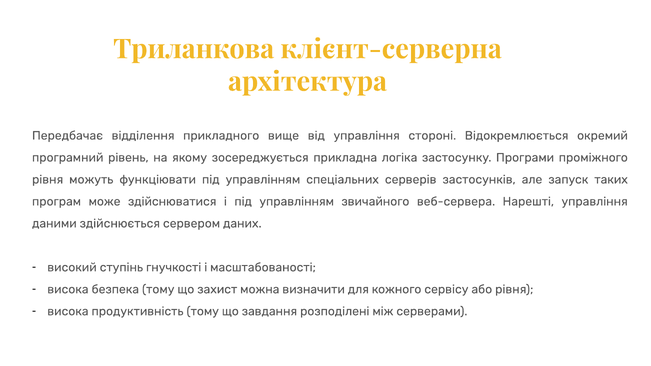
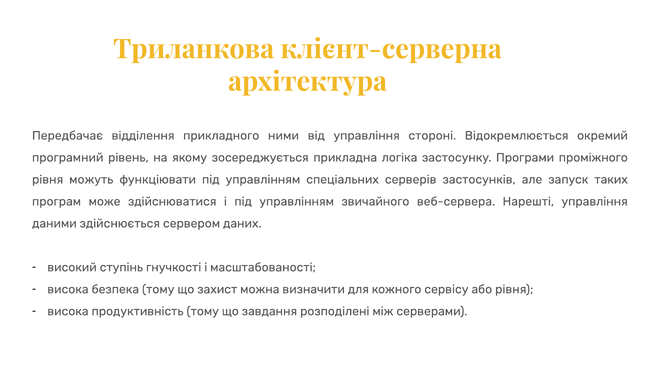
вище: вище -> ними (283, 136)
